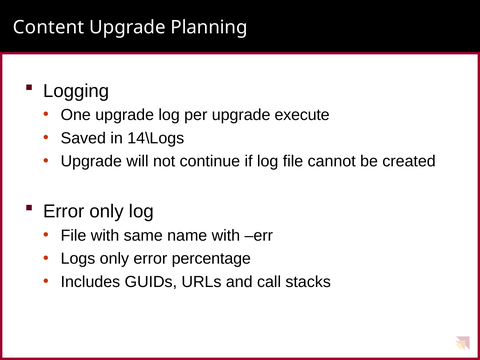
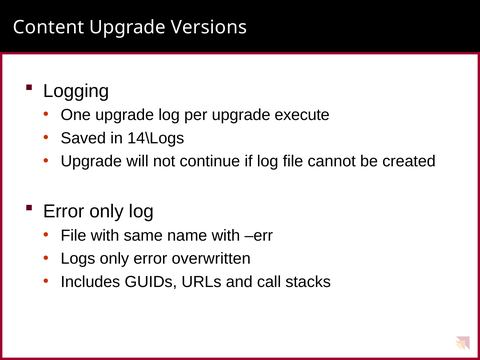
Planning: Planning -> Versions (209, 27)
percentage: percentage -> overwritten (211, 259)
